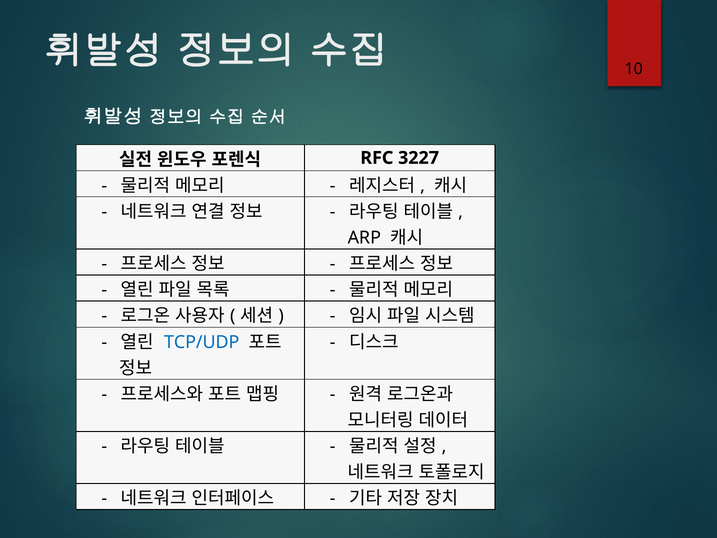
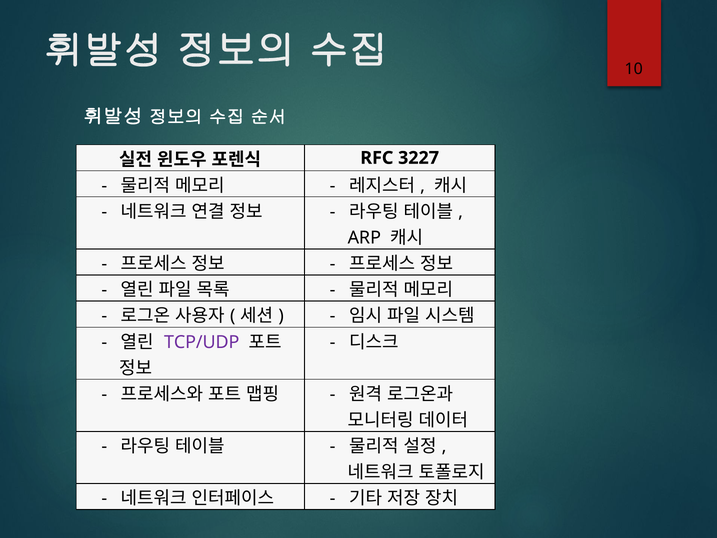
TCP/UDP colour: blue -> purple (202, 342)
